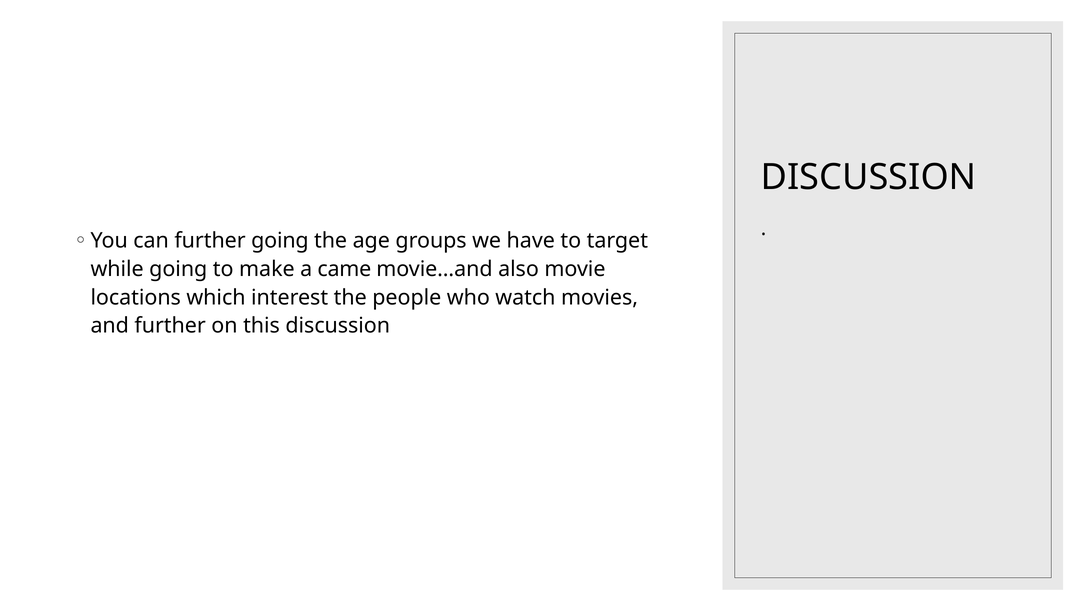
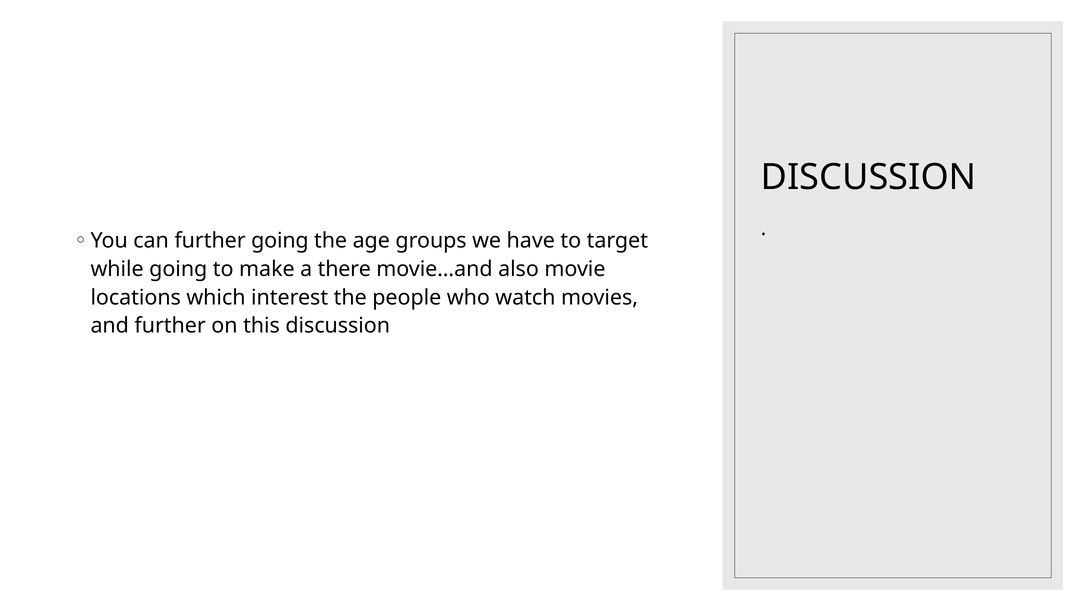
came: came -> there (344, 269)
